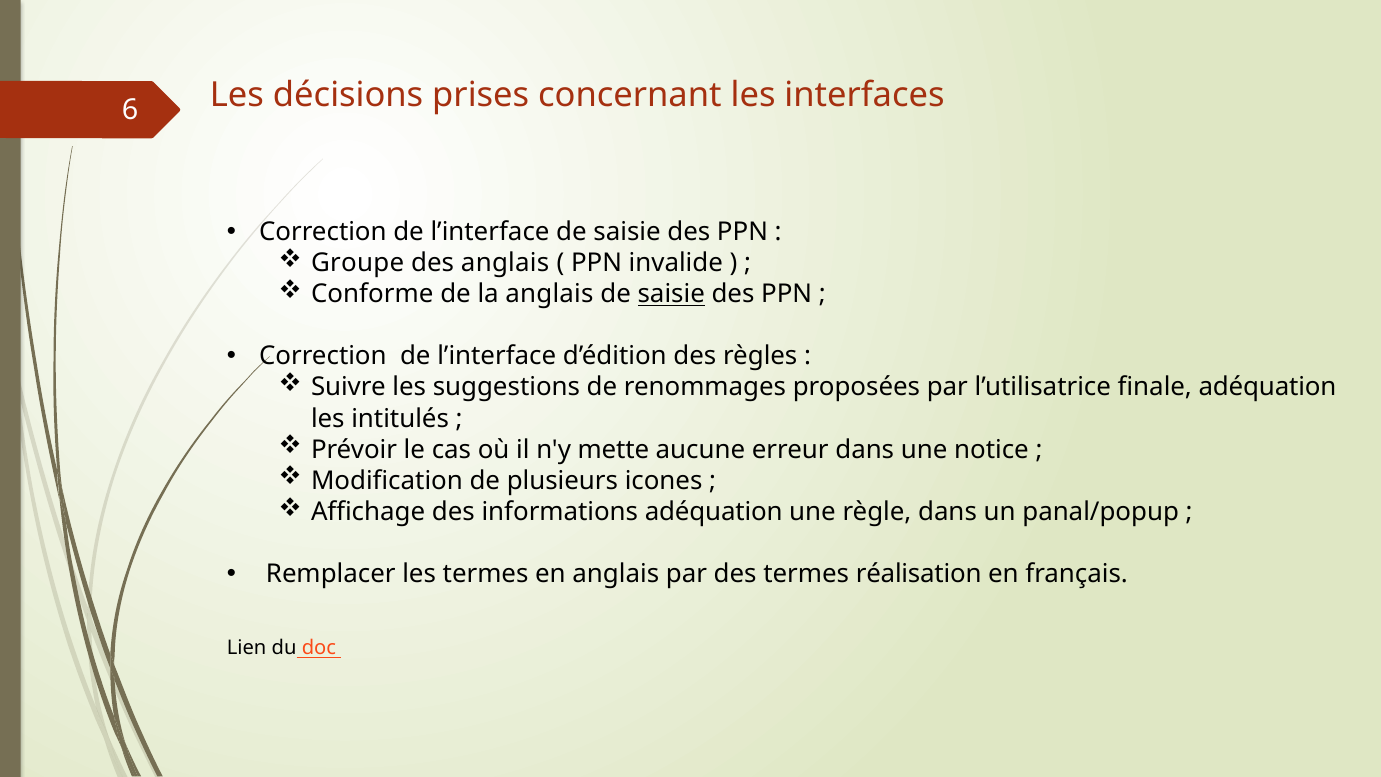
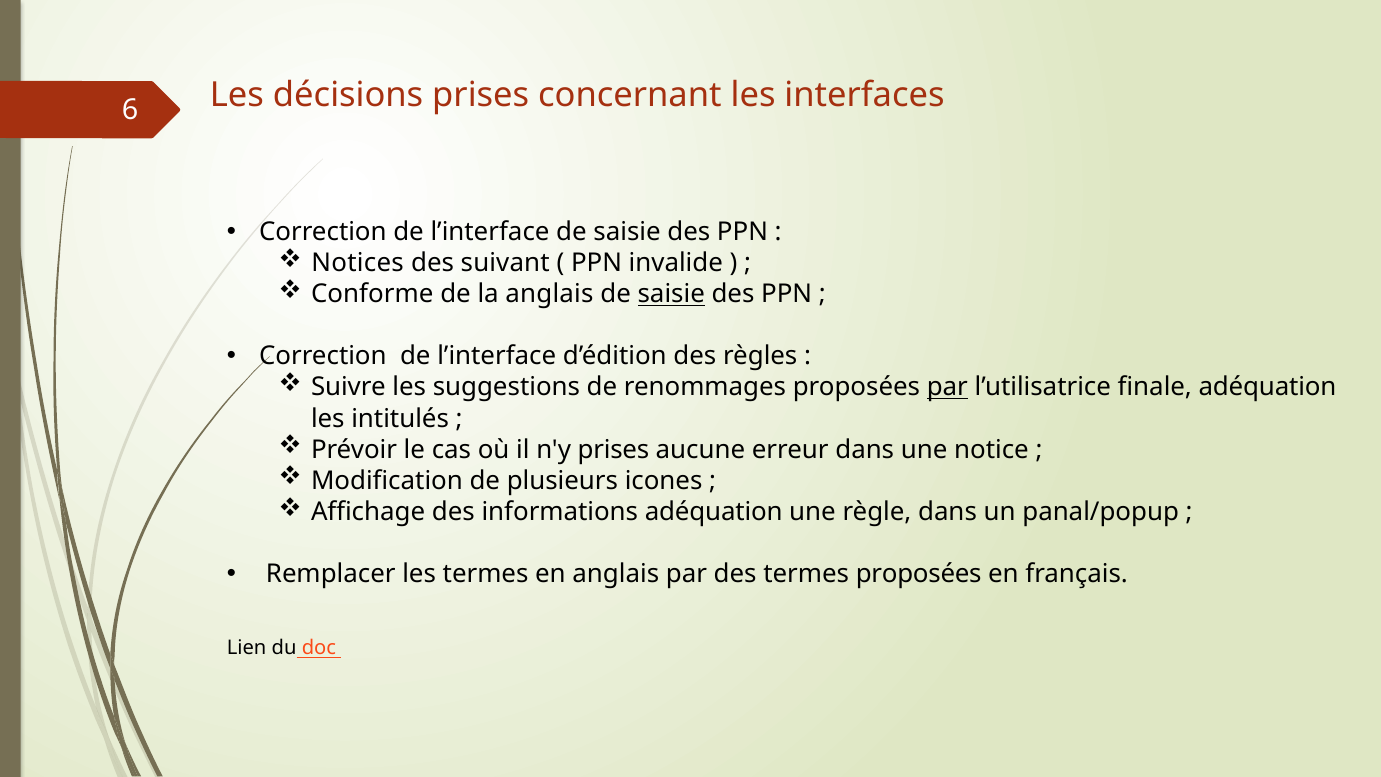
Groupe: Groupe -> Notices (358, 263)
des anglais: anglais -> suivant (505, 263)
par underline: none -> present (947, 387)
n'y mette: mette -> prises (613, 449)
termes réalisation: réalisation -> proposées (919, 574)
